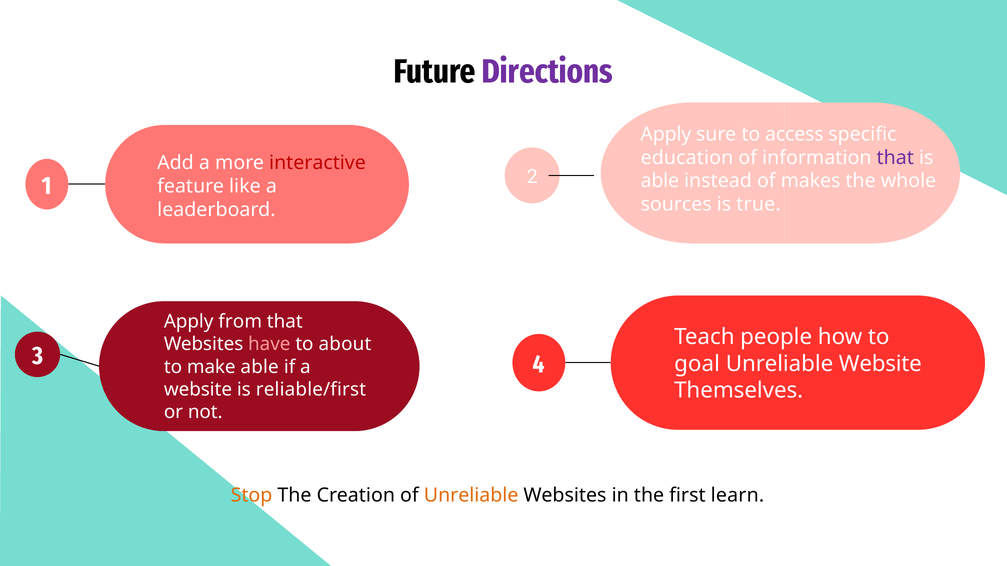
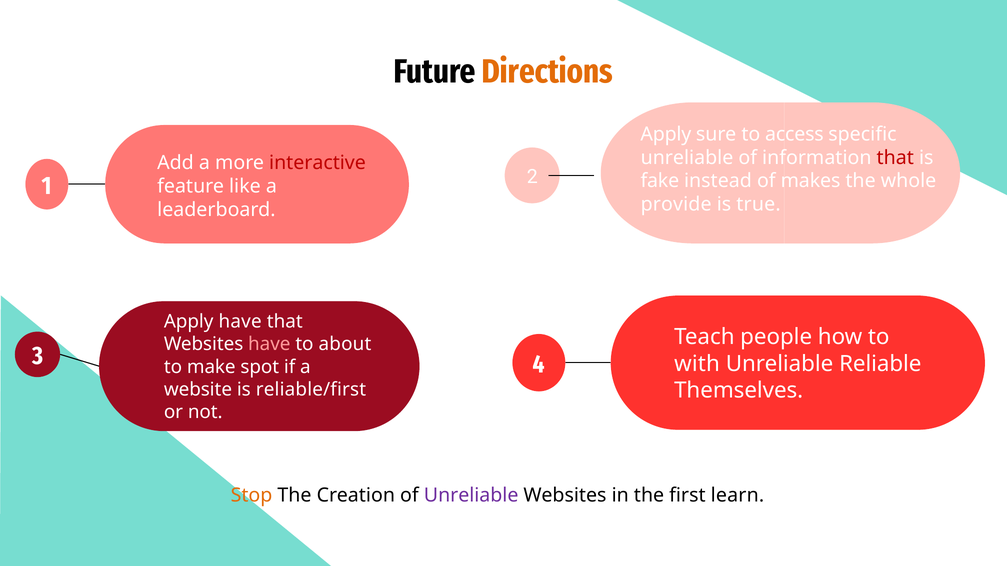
Directions colour: purple -> orange (547, 72)
education: education -> unreliable (687, 158)
that colour: purple -> red (895, 158)
able: able -> fake (660, 181)
sources: sources -> provide (676, 205)
Apply from: from -> have (240, 322)
goal: goal -> with (697, 364)
Unreliable Website: Website -> Reliable (880, 364)
make able: able -> spot (260, 367)
Unreliable colour: orange -> purple (471, 496)
